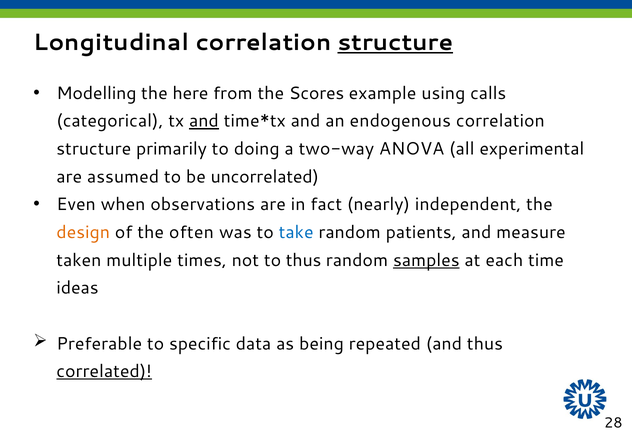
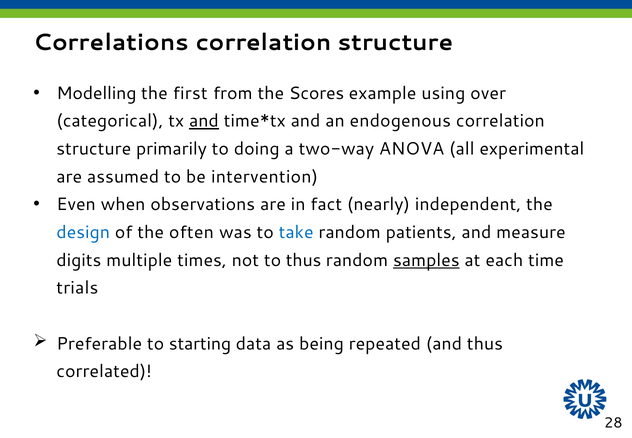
Longitudinal: Longitudinal -> Correlations (111, 42)
structure underline: present -> none (395, 42)
here: here -> first (190, 93)
calls: calls -> over (488, 93)
uncorrelated: uncorrelated -> intervention (265, 177)
design colour: orange -> blue (83, 232)
taken: taken -> digits (79, 260)
ideas: ideas -> trials (77, 288)
specific: specific -> starting (200, 343)
correlated underline: present -> none (104, 371)
